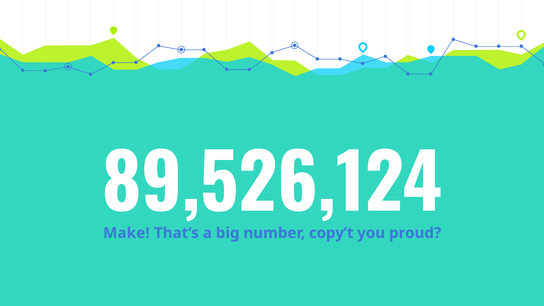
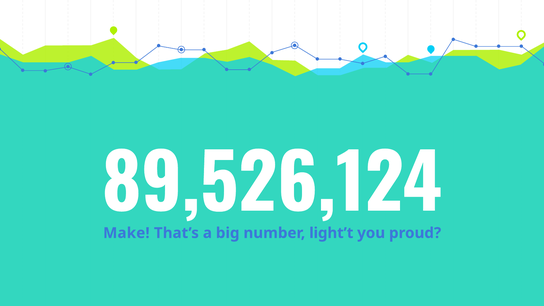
copy’t: copy’t -> light’t (331, 233)
